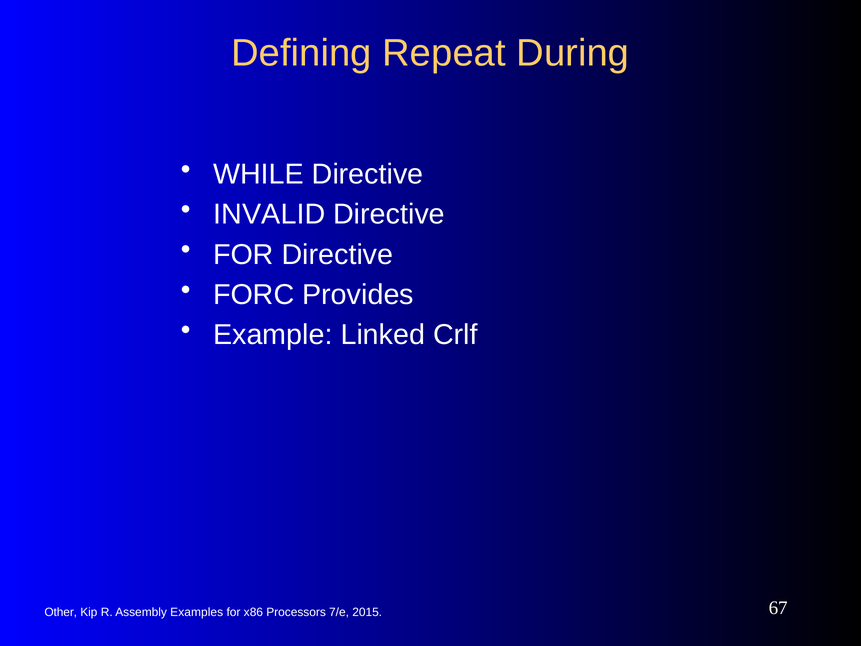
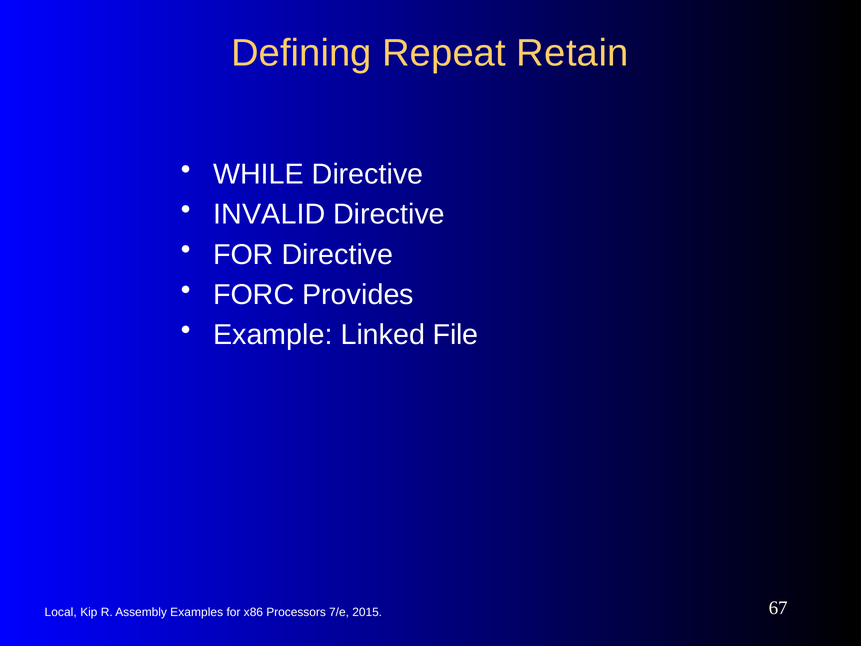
During: During -> Retain (573, 53)
Crlf: Crlf -> File (456, 335)
Other: Other -> Local (61, 612)
